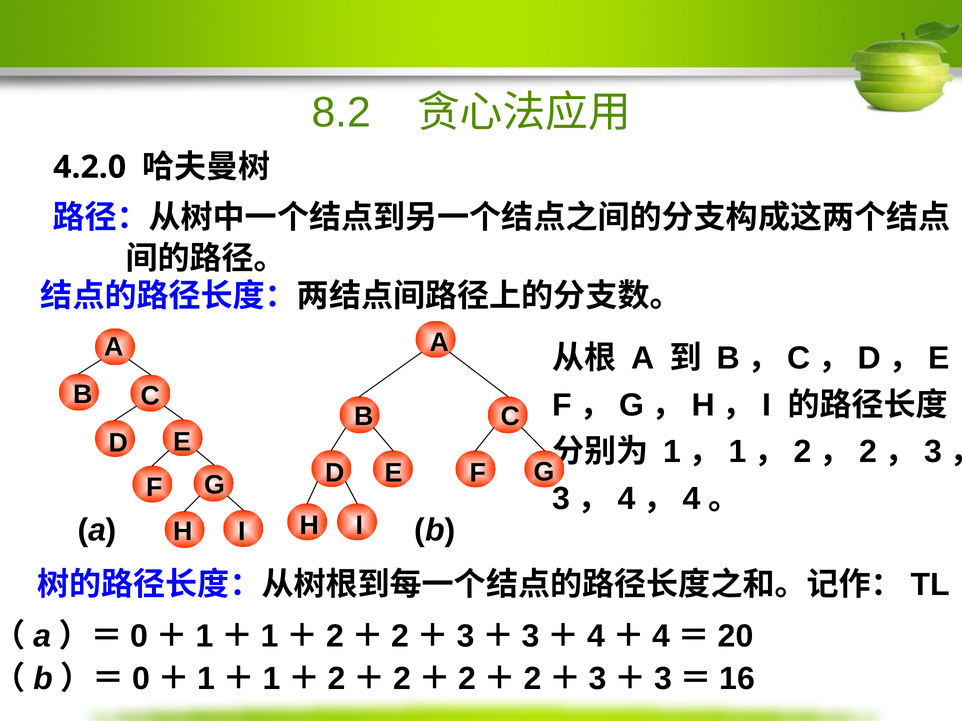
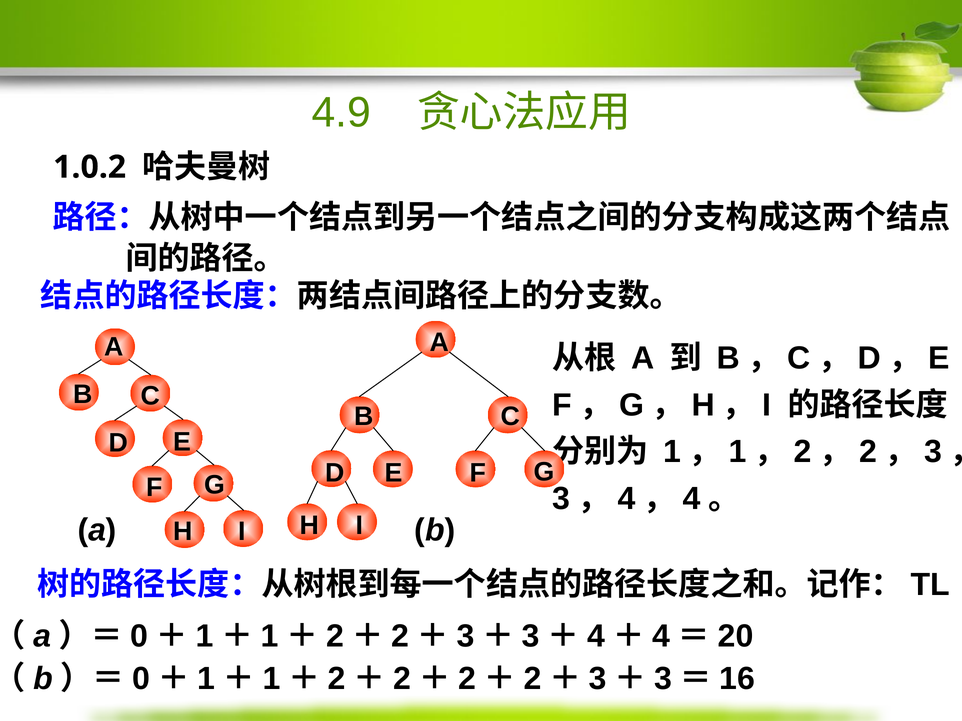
8.2: 8.2 -> 4.9 (341, 113)
4.2.0: 4.2.0 -> 1.0.2 (90, 167)
